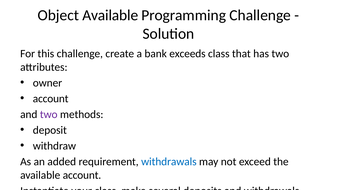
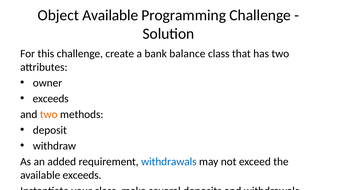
bank exceeds: exceeds -> balance (187, 53)
account: account -> exceeds (51, 98)
two colour: purple -> orange (49, 114)
available account: account -> exceeds (82, 175)
